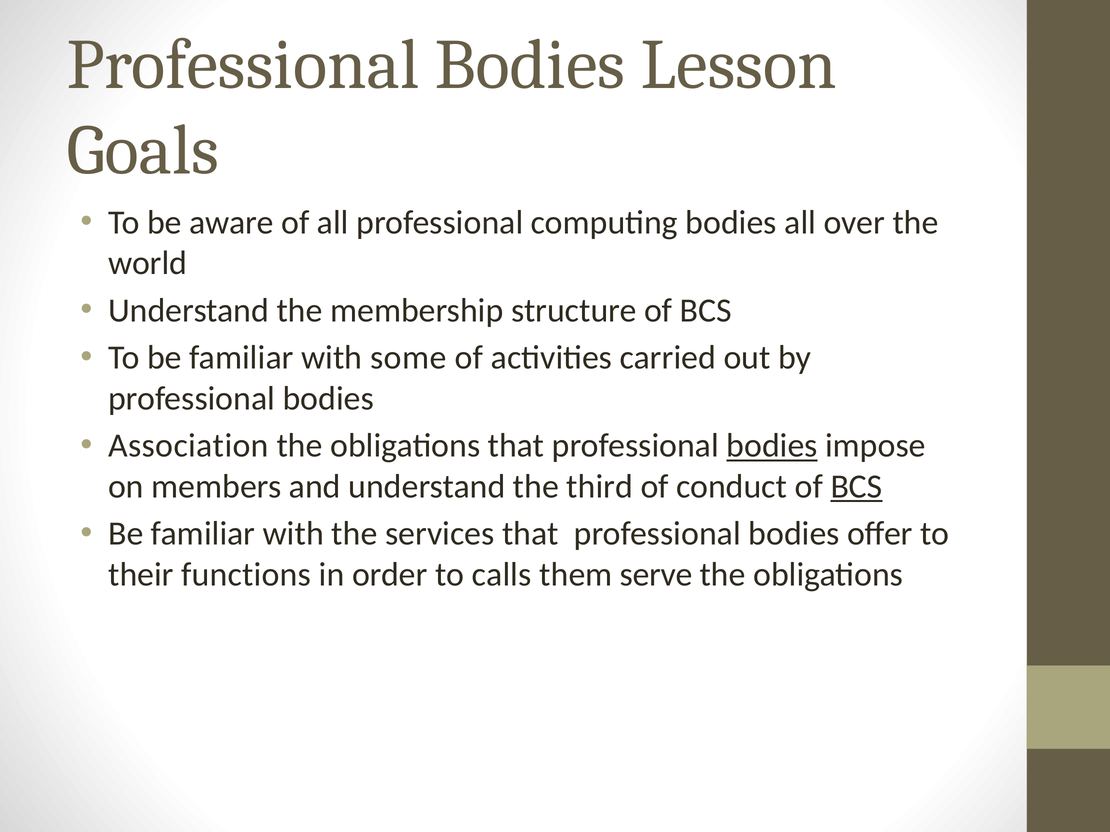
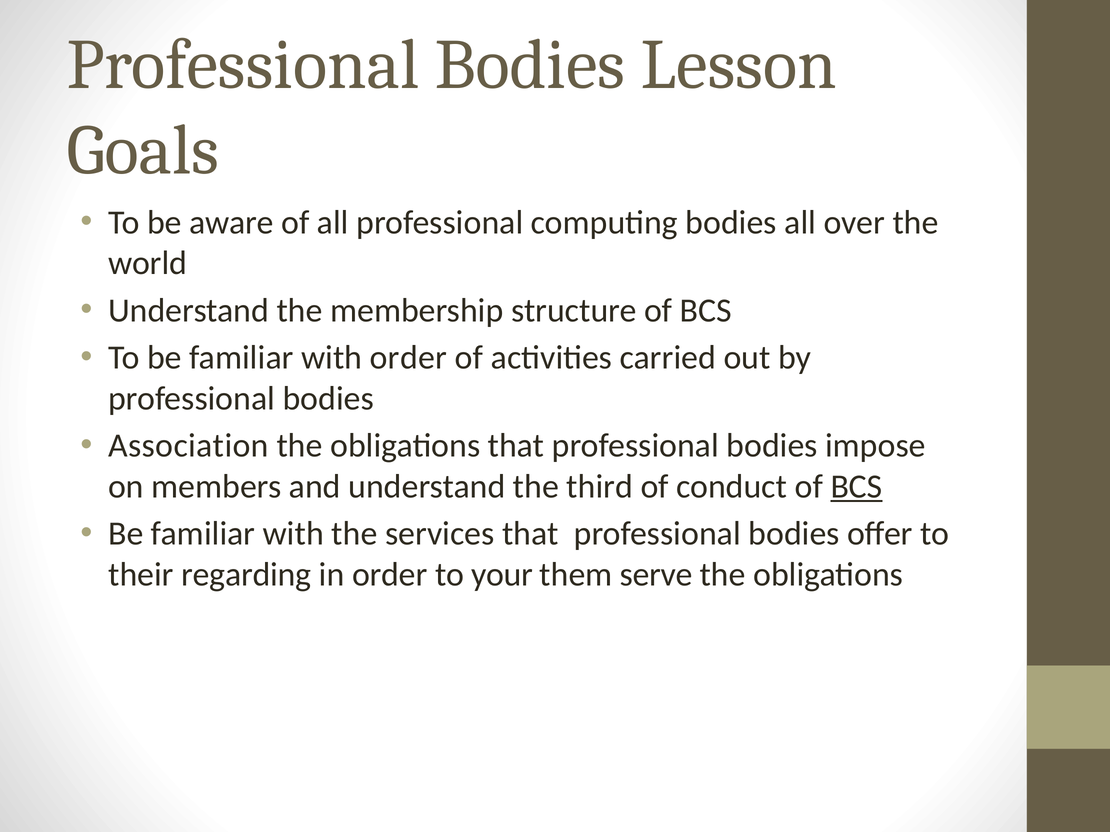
with some: some -> order (408, 358)
bodies underline: present -> none (772, 446)
functions: functions -> regarding (246, 575)
calls: calls -> your (502, 575)
